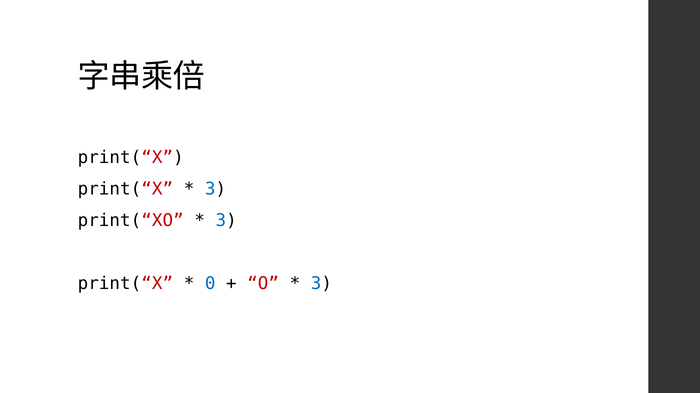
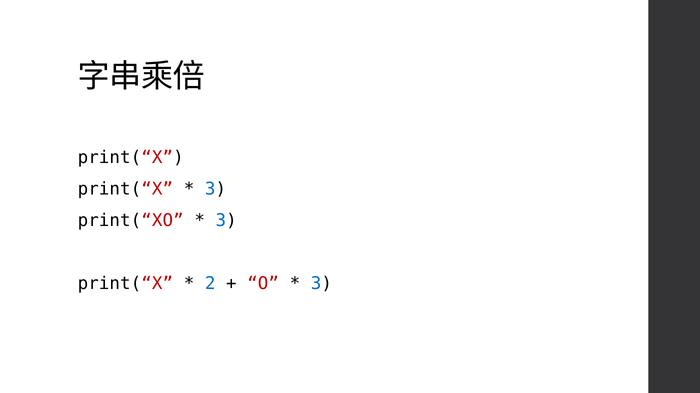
0: 0 -> 2 (210, 284)
